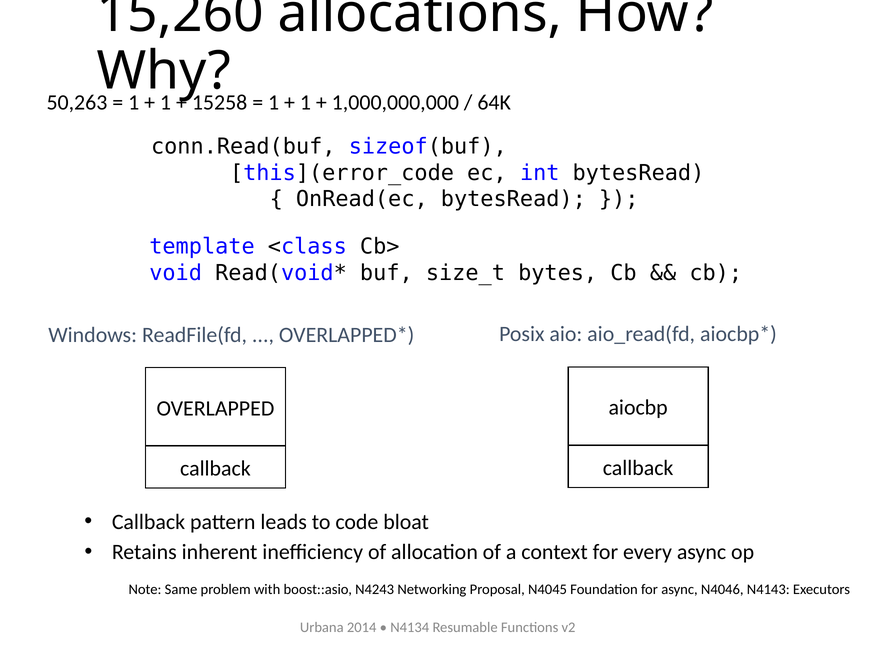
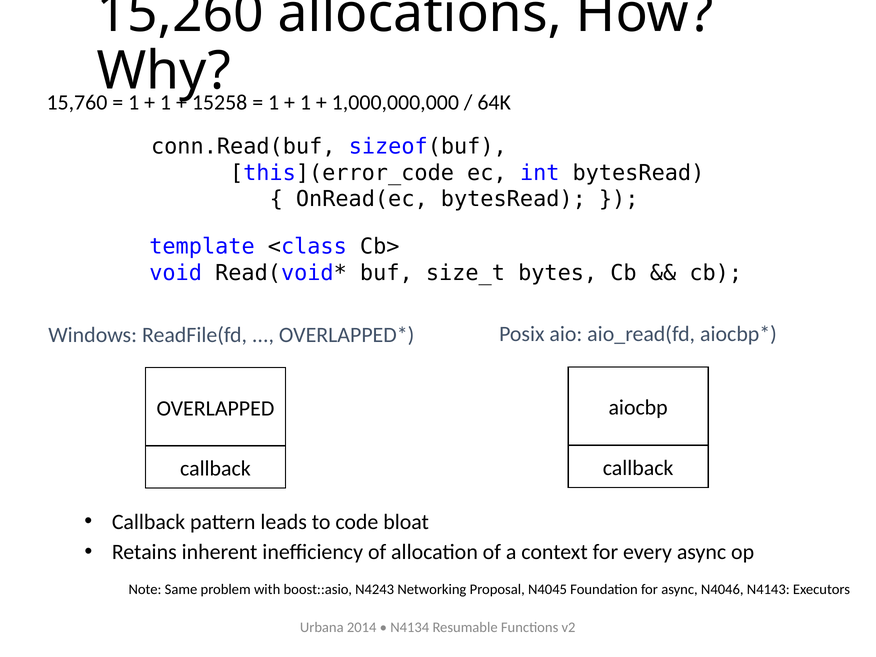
50,263: 50,263 -> 15,760 (77, 102)
